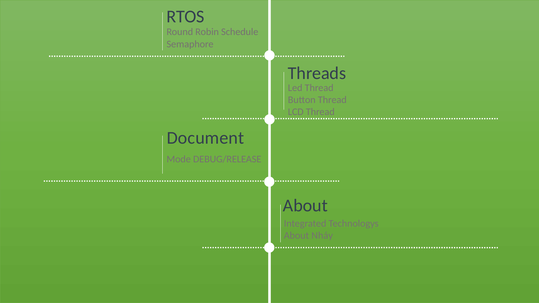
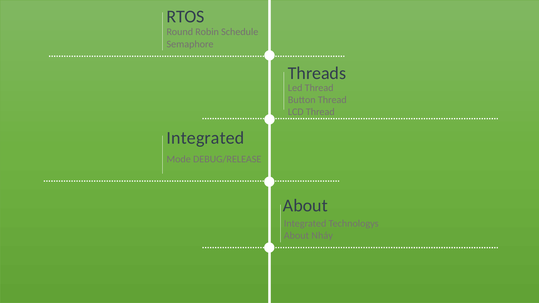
Document: Document -> Integrated (205, 138)
